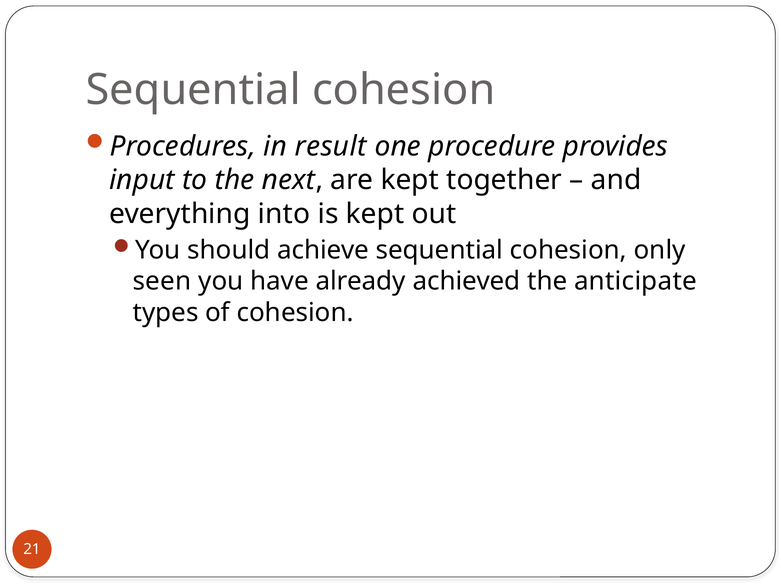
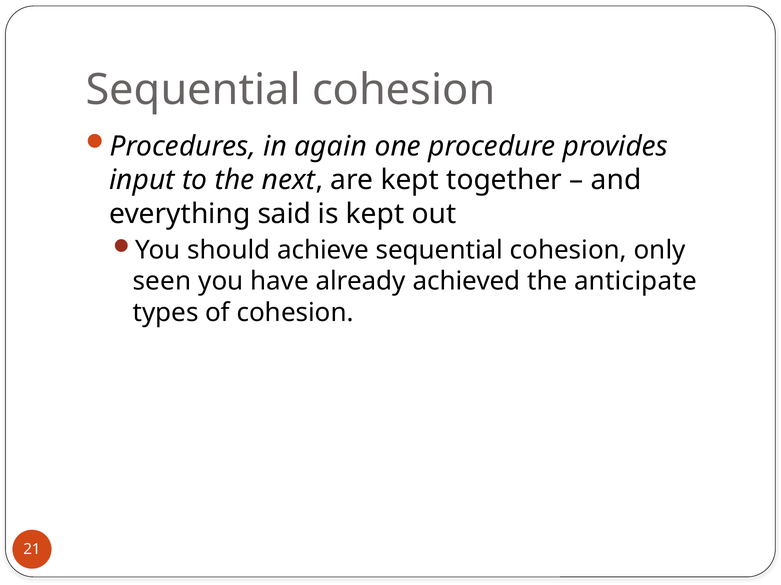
result: result -> again (331, 146)
into: into -> said (284, 214)
